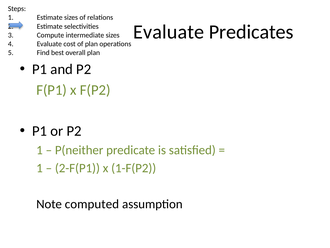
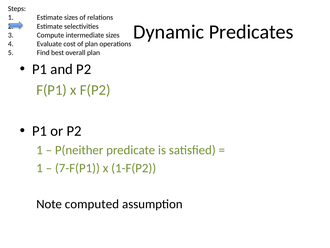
Evaluate: Evaluate -> Dynamic (169, 32)
2-F(P1: 2-F(P1 -> 7-F(P1 (77, 168)
